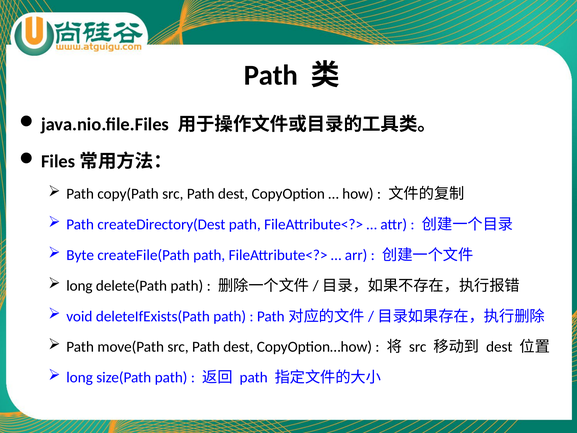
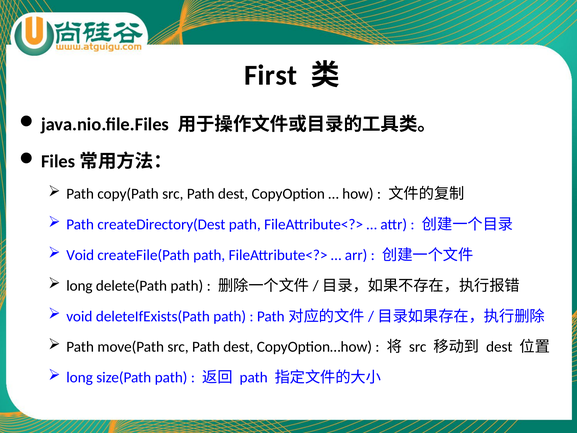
Path: Path -> First (271, 75)
Byte: Byte -> Void (80, 255)
